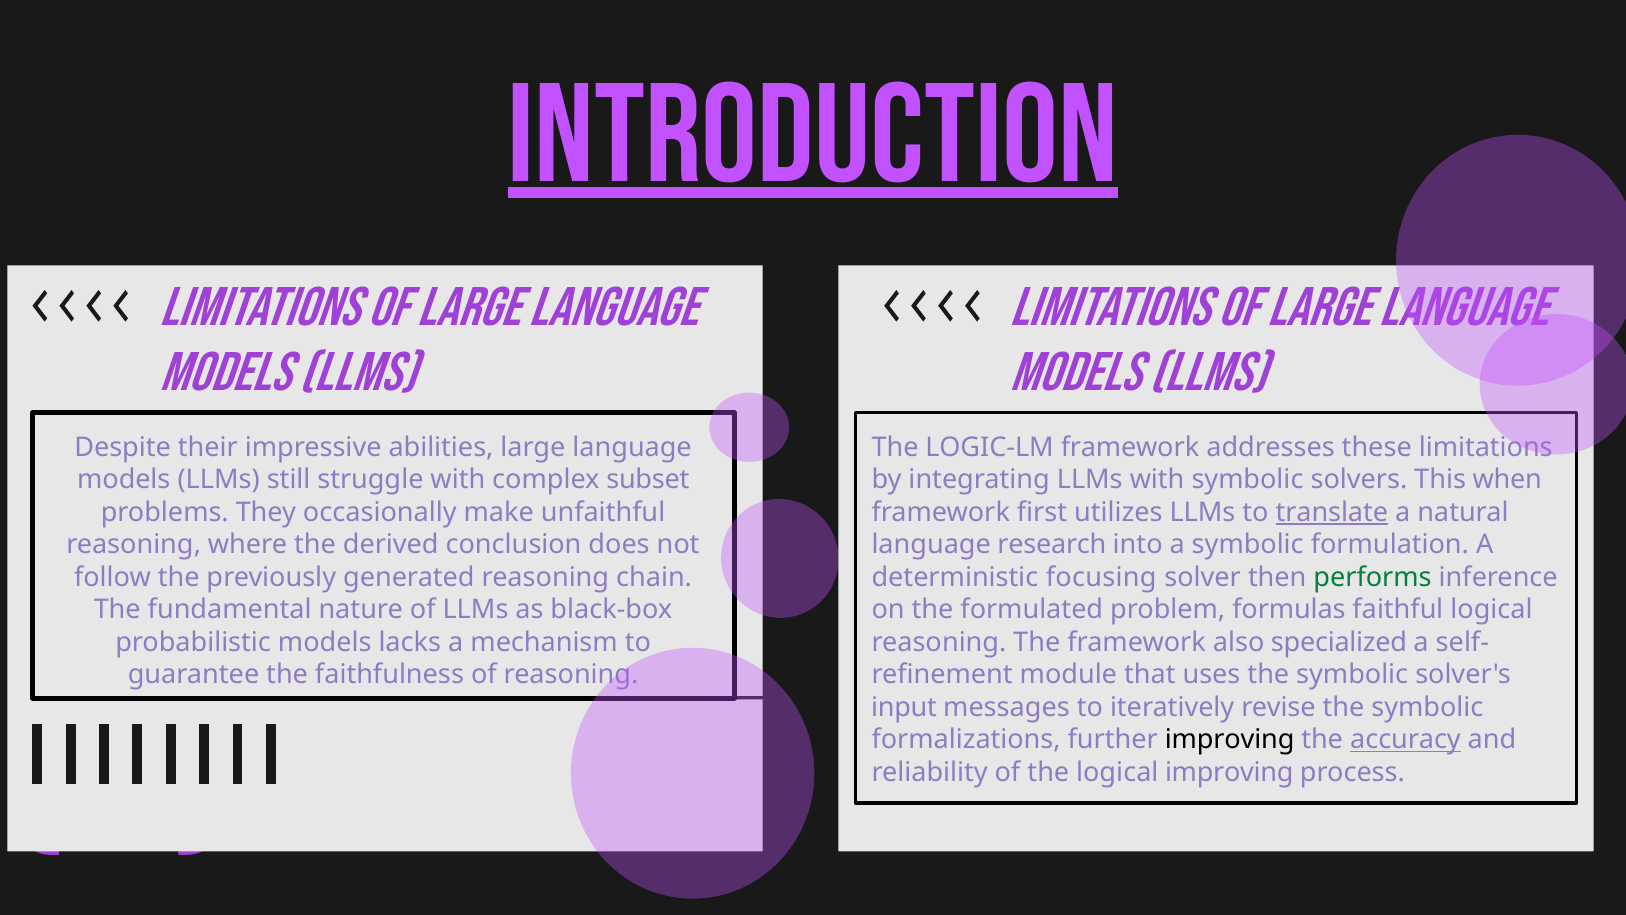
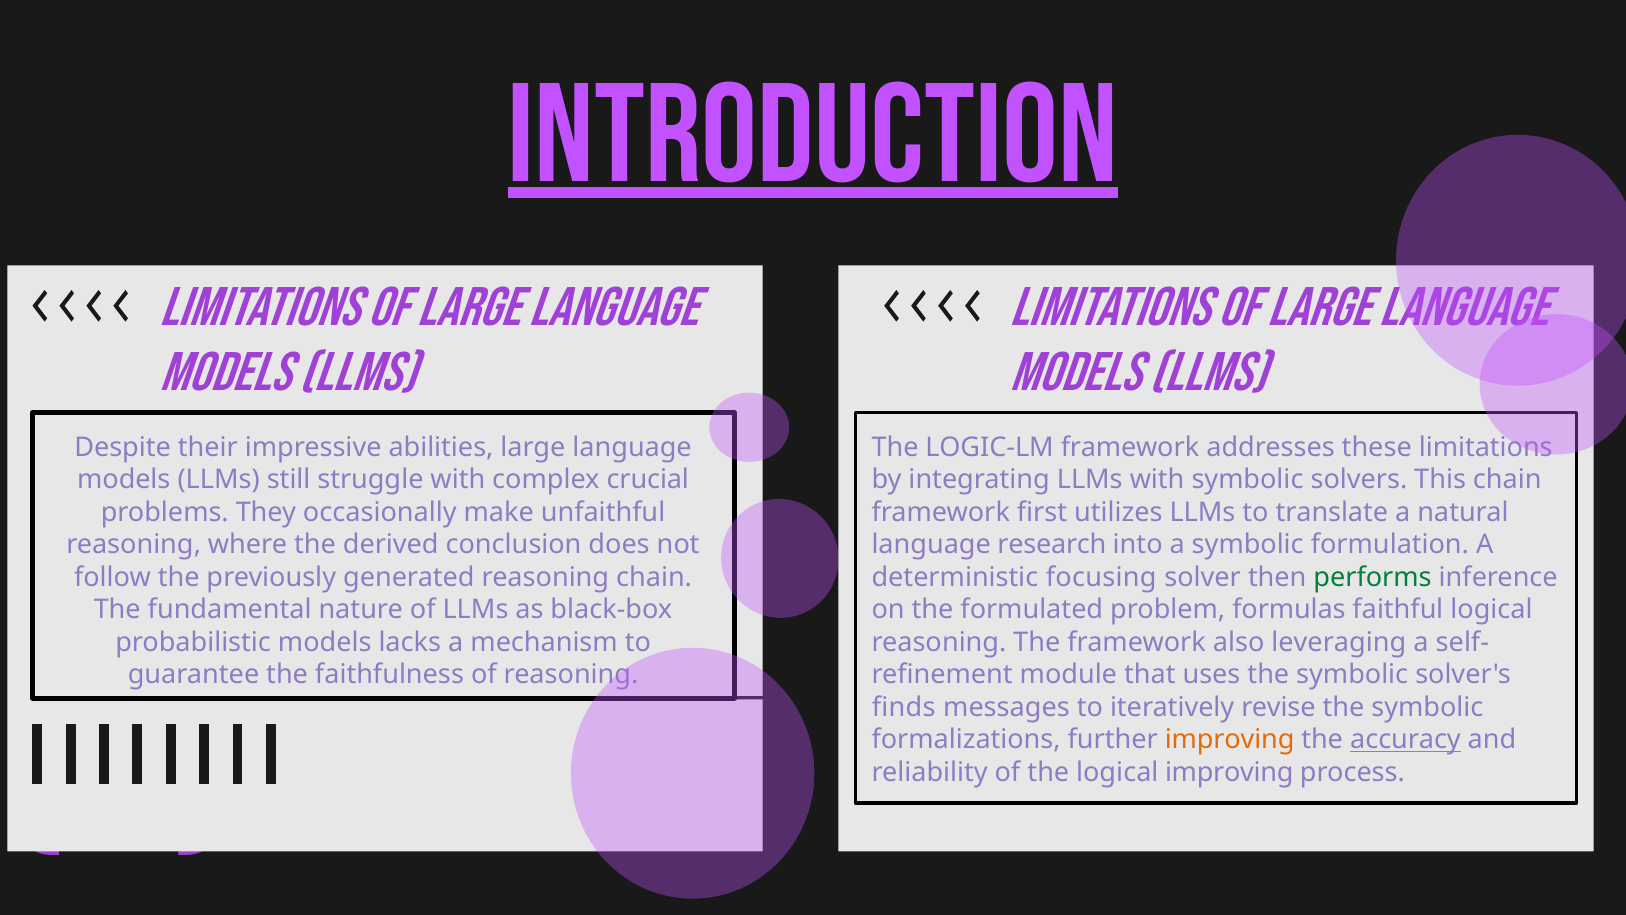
This when: when -> chain (1507, 480)
subset: subset -> crucial (648, 480)
translate underline: present -> none (1332, 512)
specialized: specialized -> leveraging (1339, 642)
input: input -> finds (904, 707)
improving colour: black -> orange (1230, 740)
